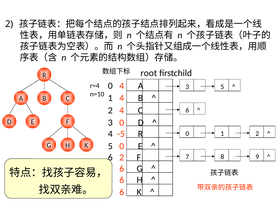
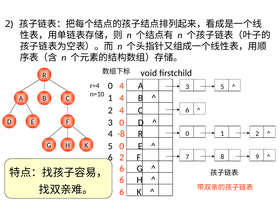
root: root -> void (149, 73)
-5: -5 -> -8 (121, 134)
